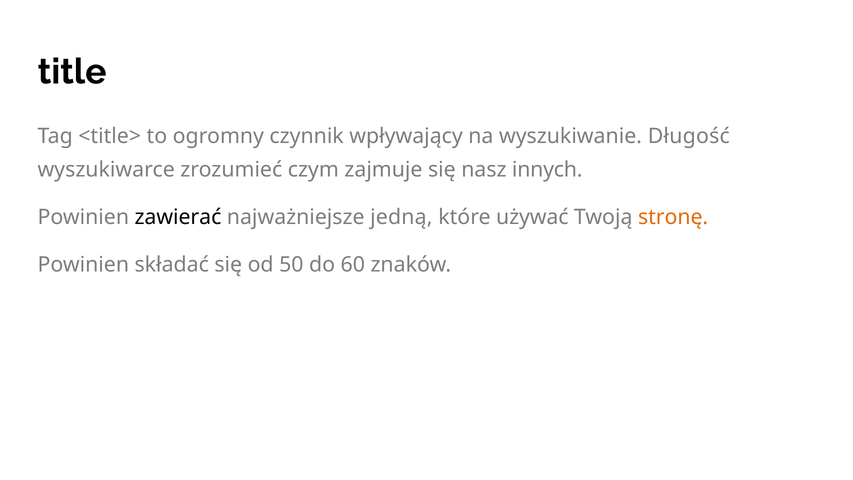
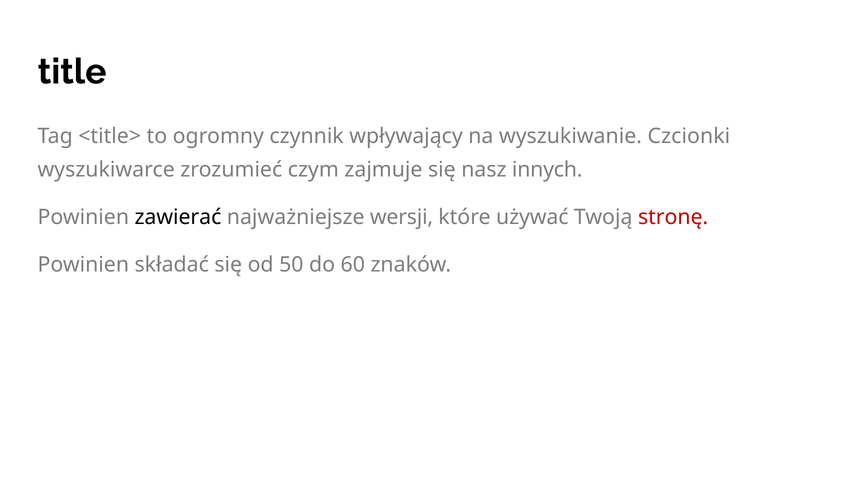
Długość: Długość -> Czcionki (689, 136)
jedną: jedną -> wersji (402, 217)
stronę colour: orange -> red (673, 217)
